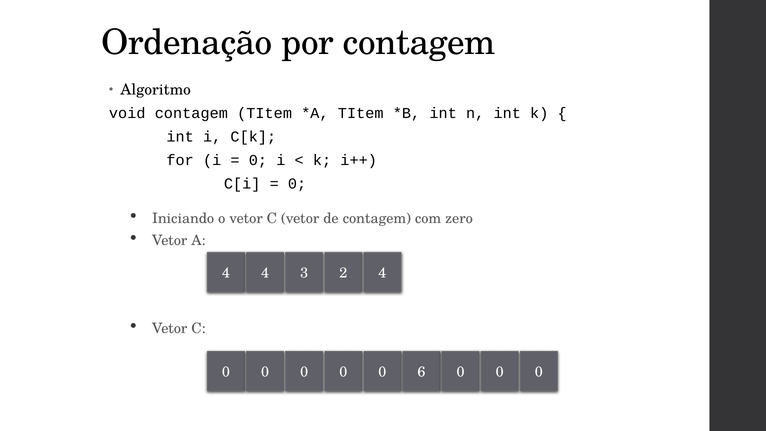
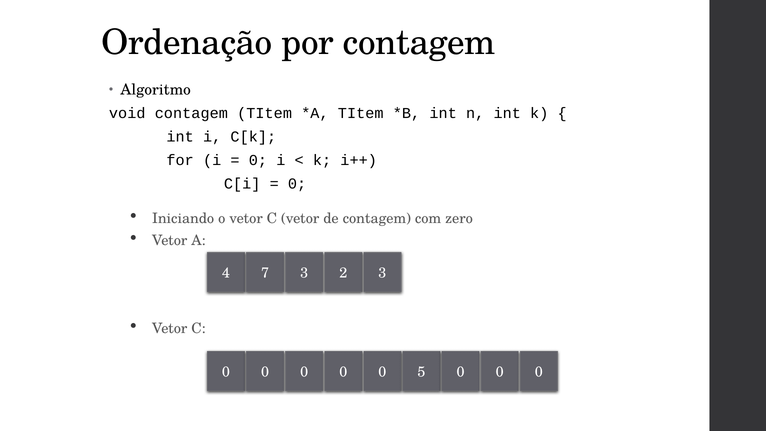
4 4: 4 -> 7 (265, 273)
2 4: 4 -> 3 (382, 273)
6: 6 -> 5 (421, 372)
